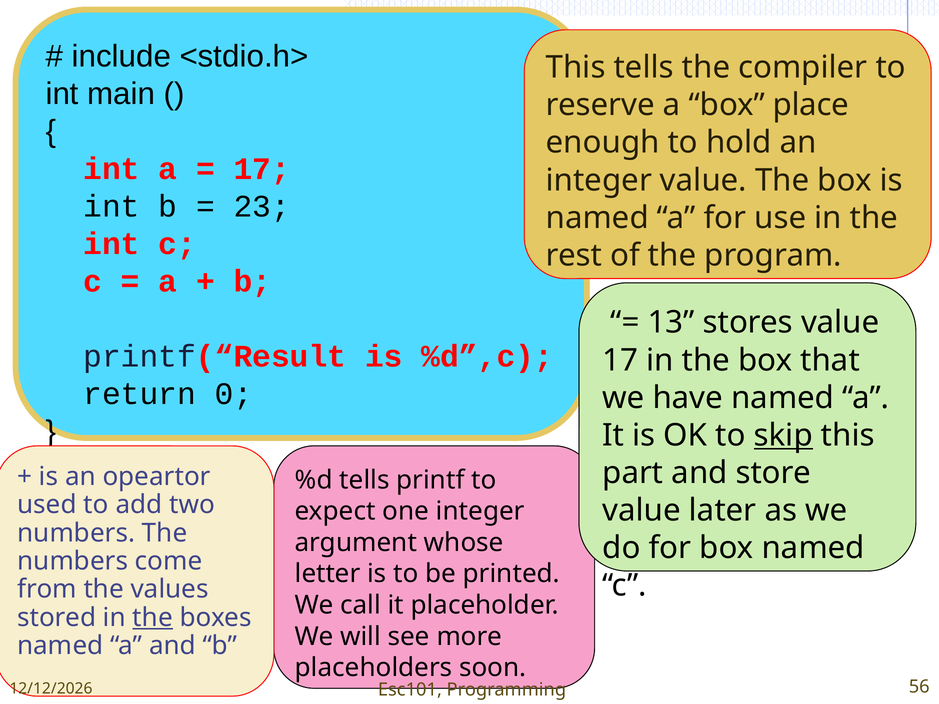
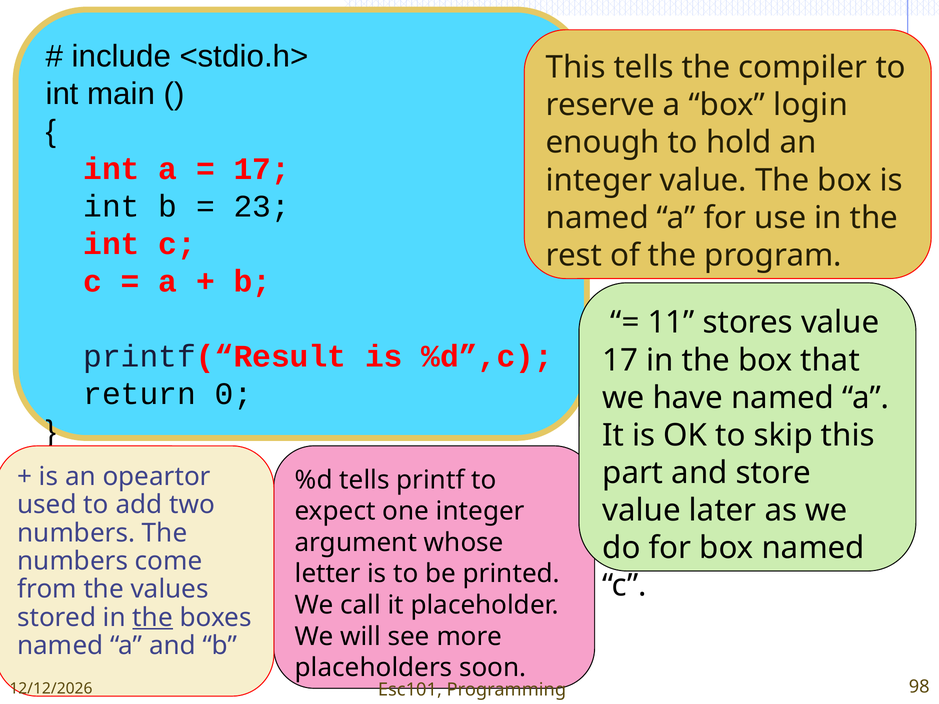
place: place -> login (811, 105)
13: 13 -> 11 (671, 323)
skip underline: present -> none (783, 435)
56: 56 -> 98 (919, 687)
